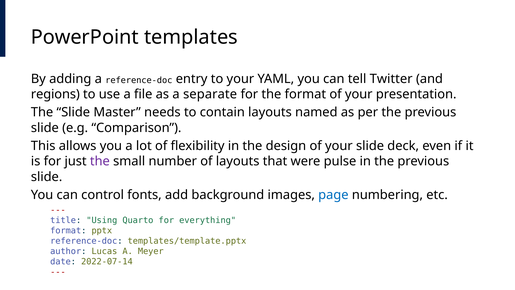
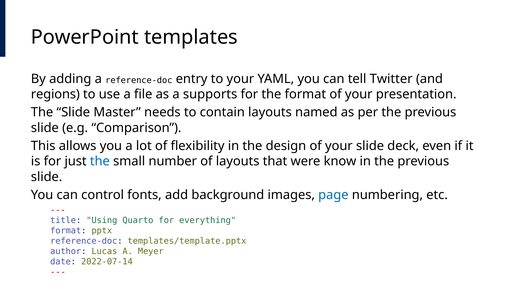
separate: separate -> supports (210, 94)
the colour: purple -> blue (100, 161)
pulse: pulse -> know (340, 161)
